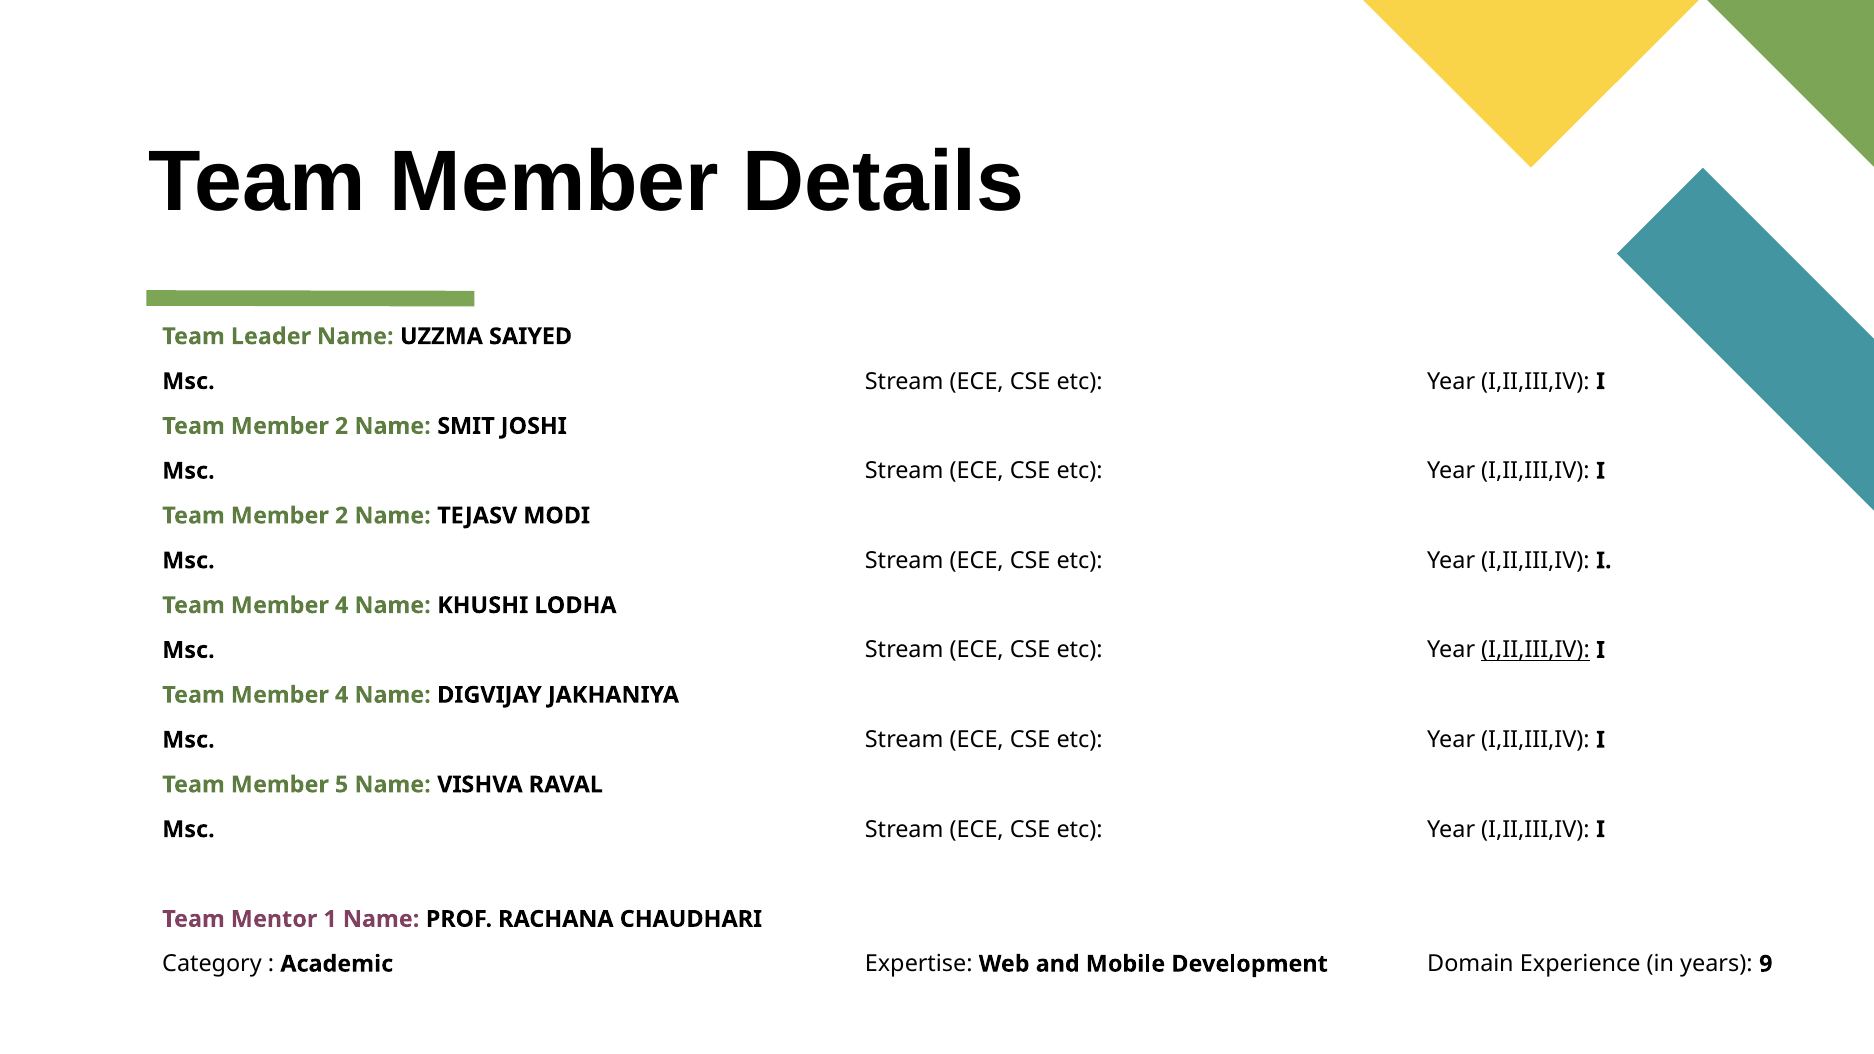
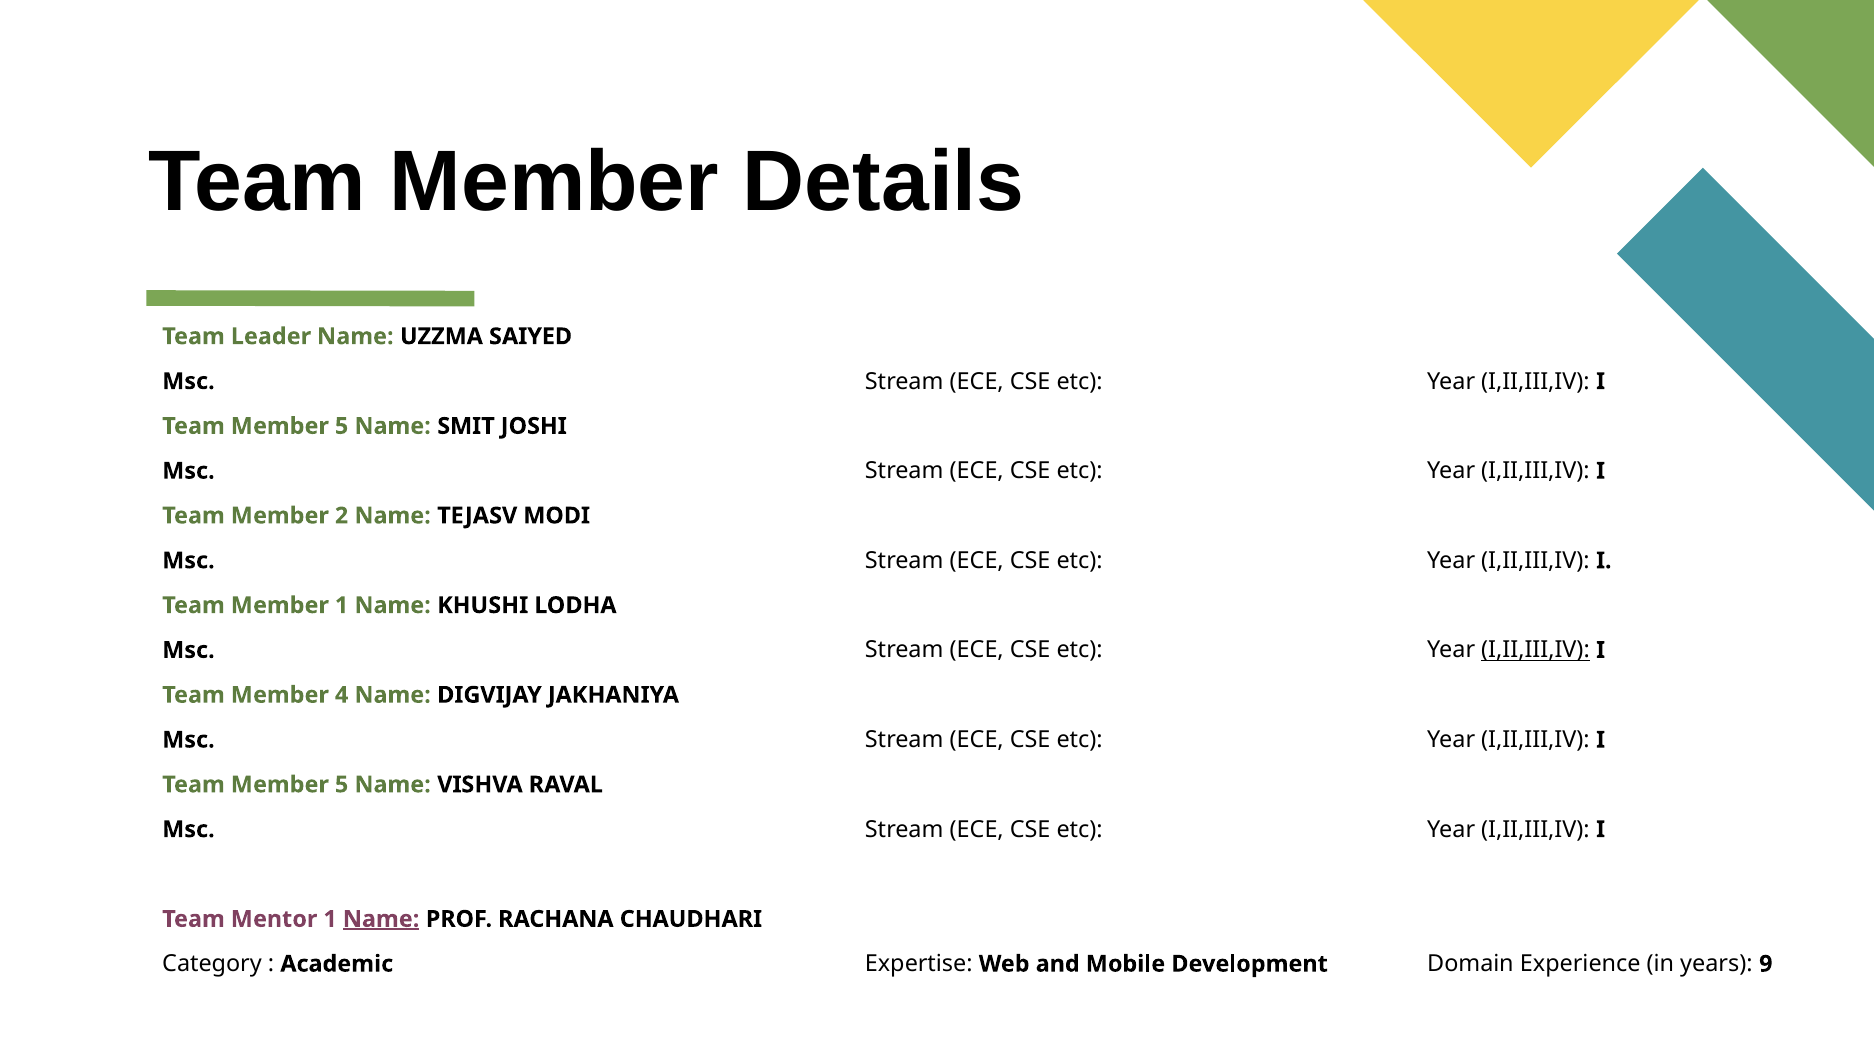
2: 2 -> 5 (342, 426)
4: 4 -> 1 (342, 605)
Name underline: none -> present (381, 919)
